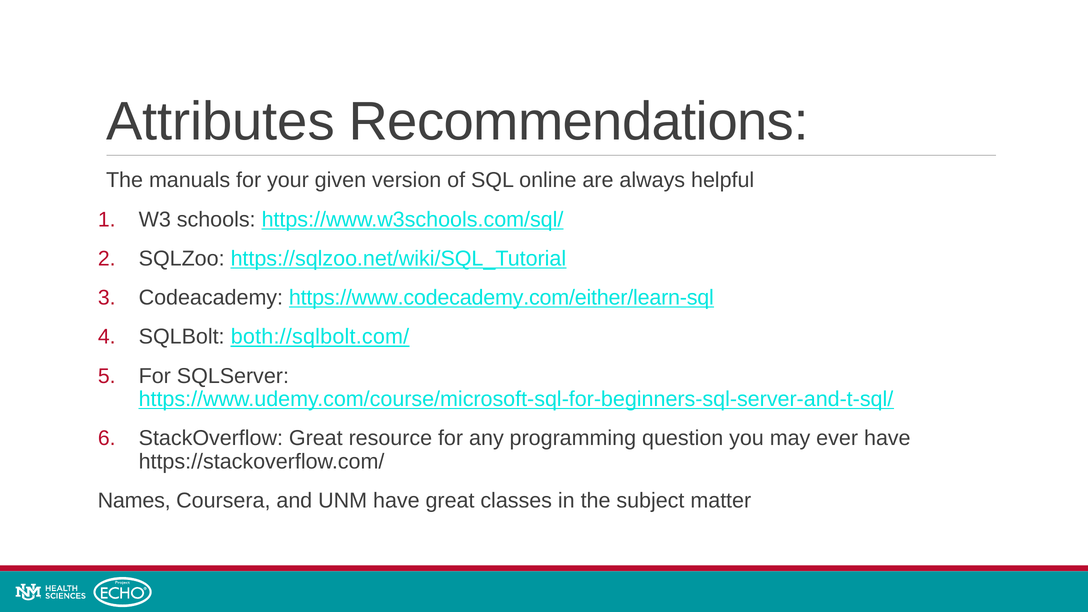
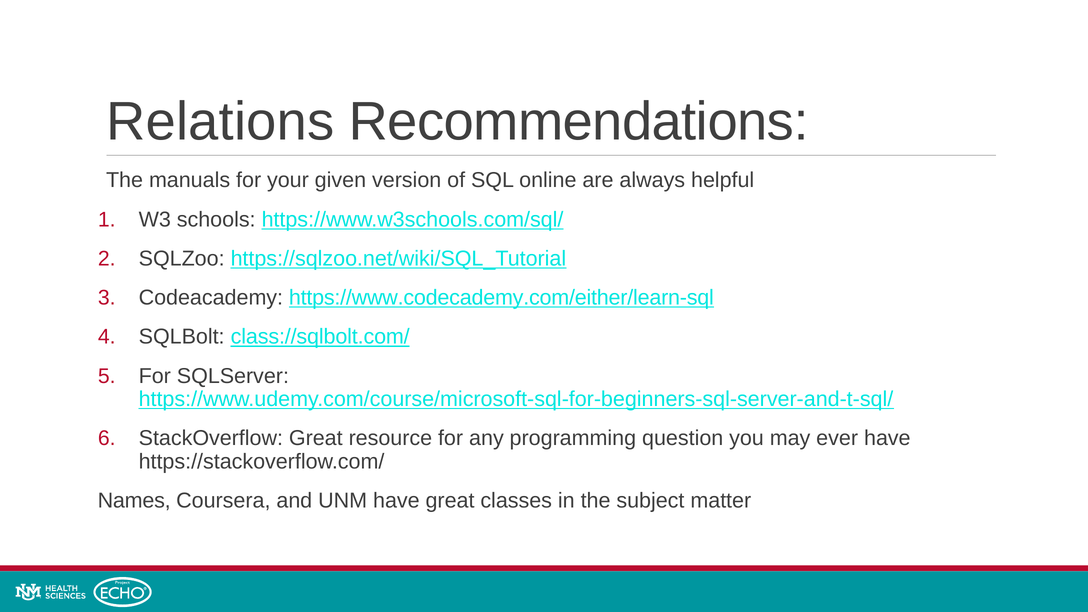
Attributes: Attributes -> Relations (220, 122)
both://sqlbolt.com/: both://sqlbolt.com/ -> class://sqlbolt.com/ (320, 337)
